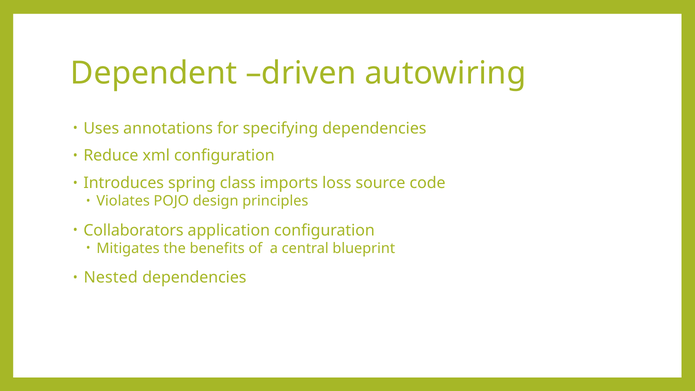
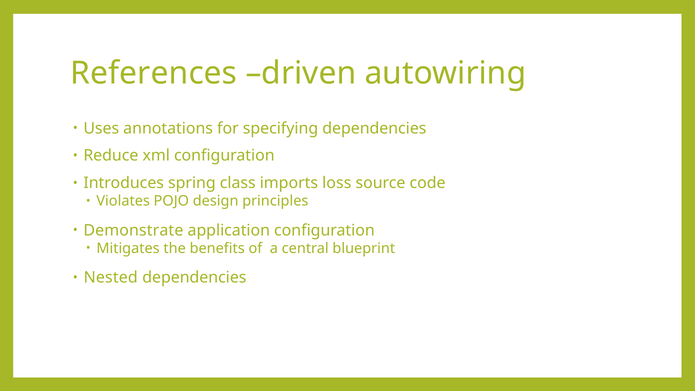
Dependent: Dependent -> References (154, 73)
Collaborators: Collaborators -> Demonstrate (133, 230)
